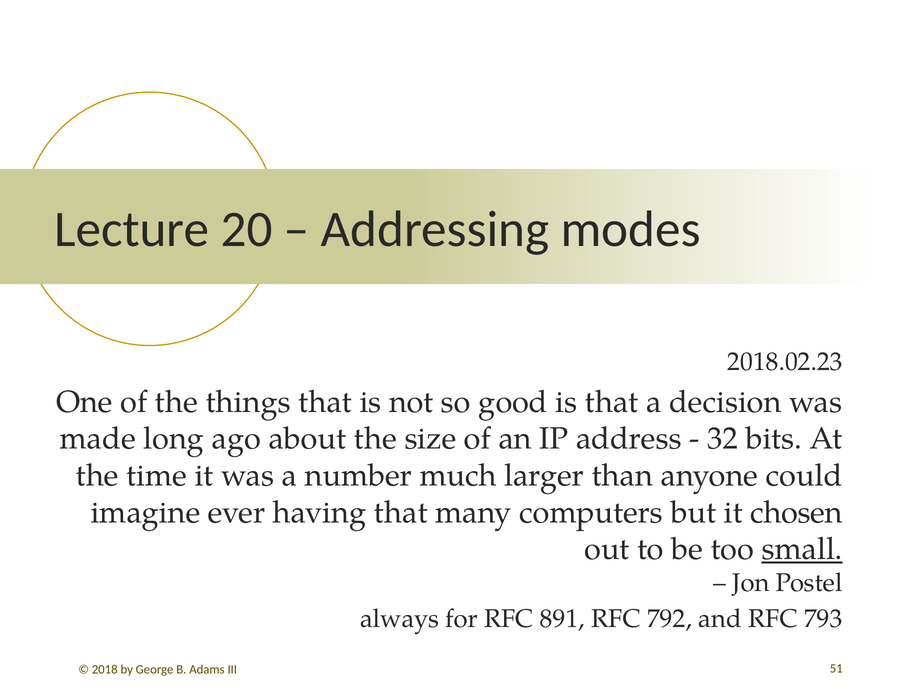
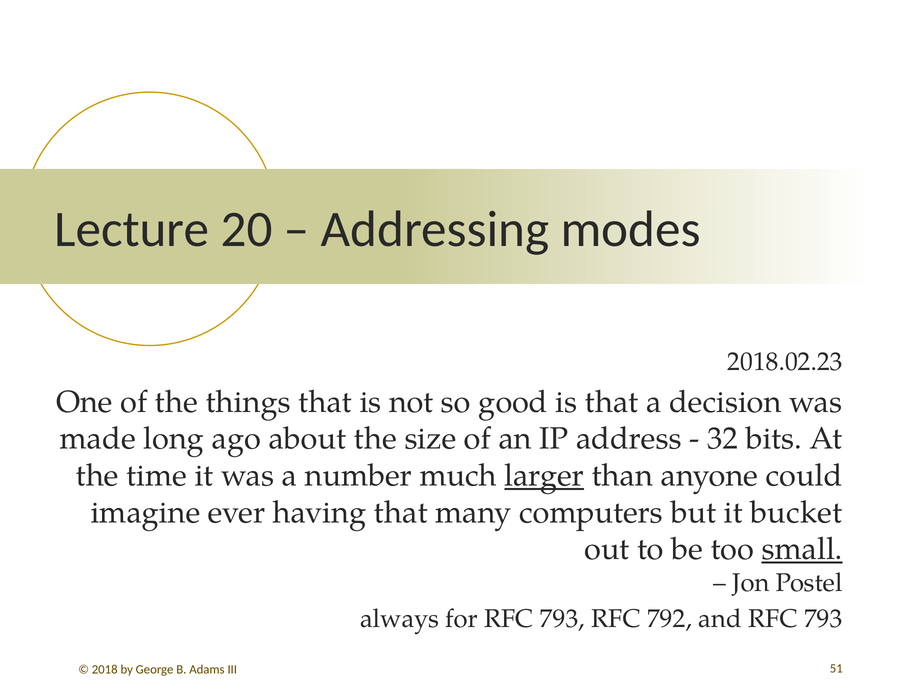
larger underline: none -> present (544, 475)
chosen: chosen -> bucket (796, 512)
for RFC 891: 891 -> 793 (562, 618)
